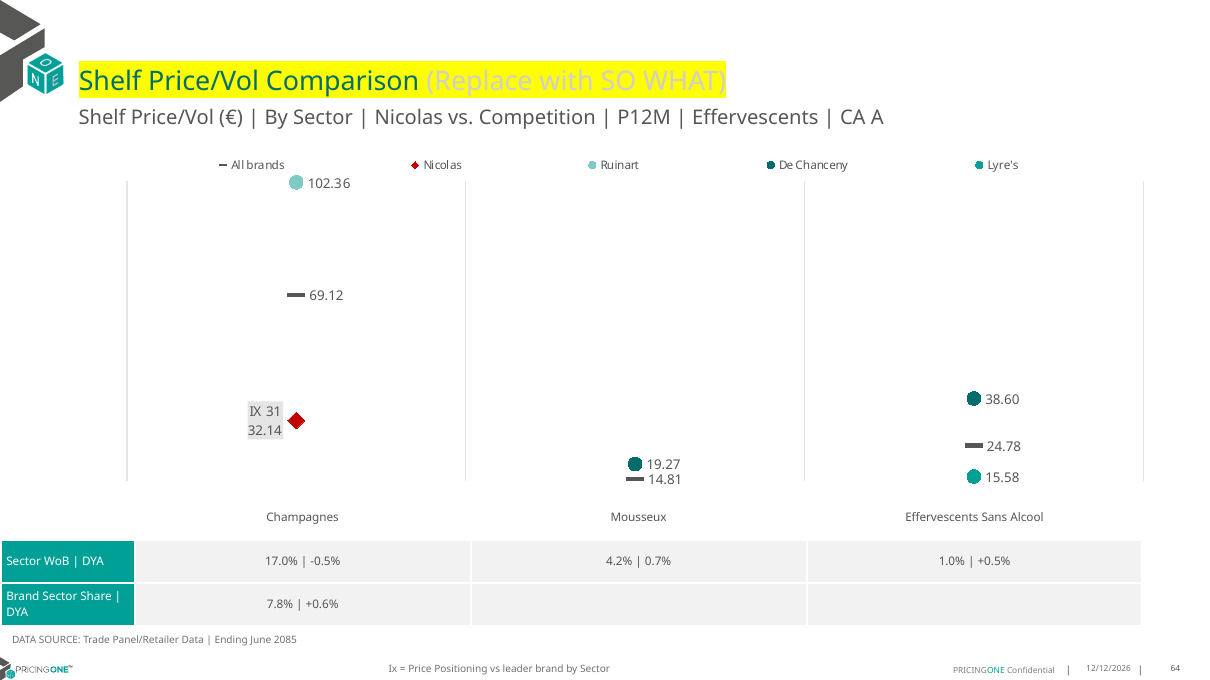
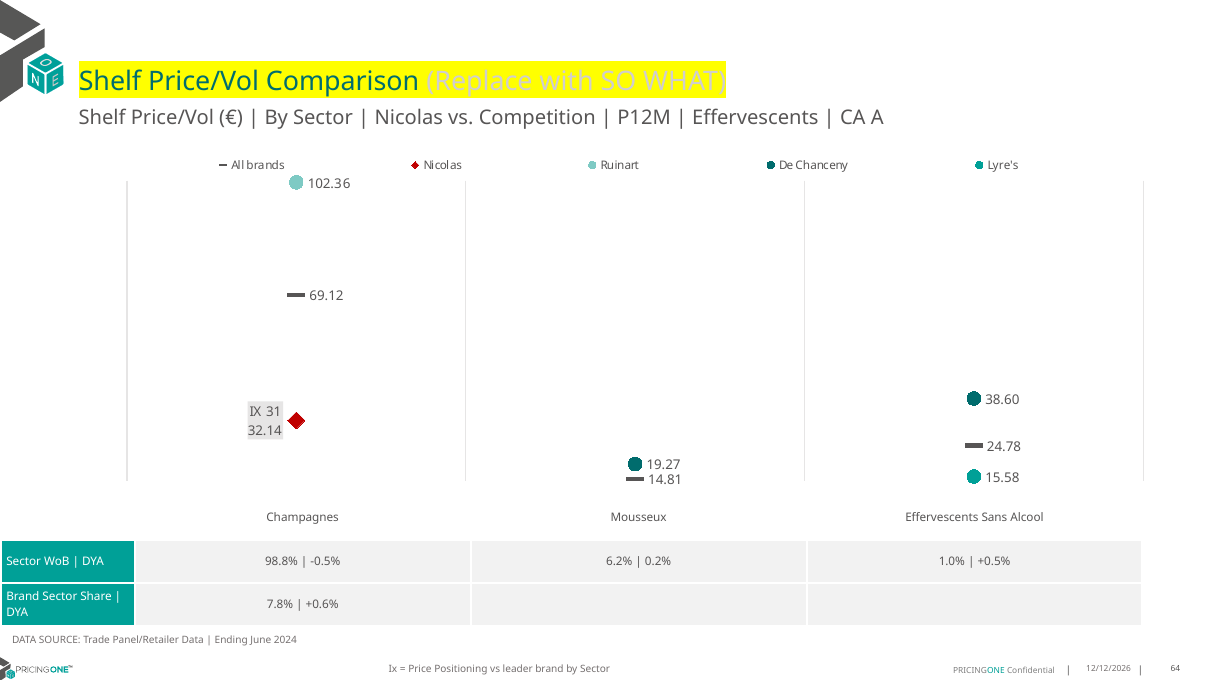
17.0%: 17.0% -> 98.8% (282, 563)
4.2%: 4.2% -> 6.2% (619, 563)
0.7%: 0.7% -> 0.2% (658, 563)
2085: 2085 -> 2024 (285, 641)
